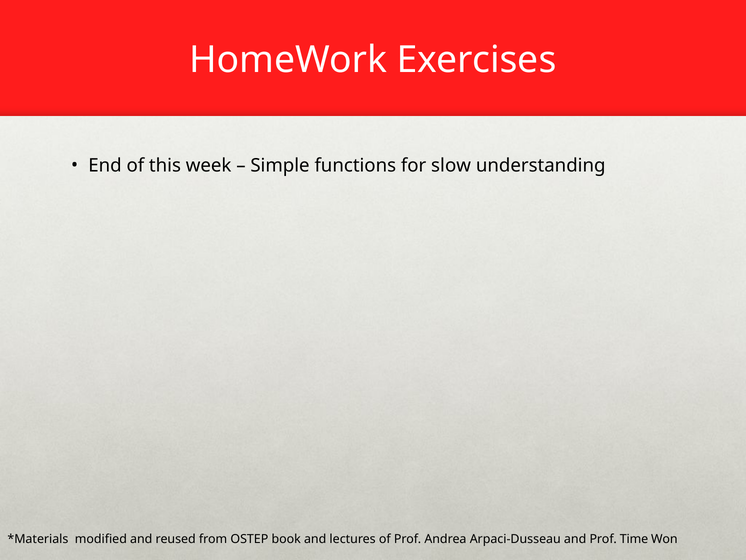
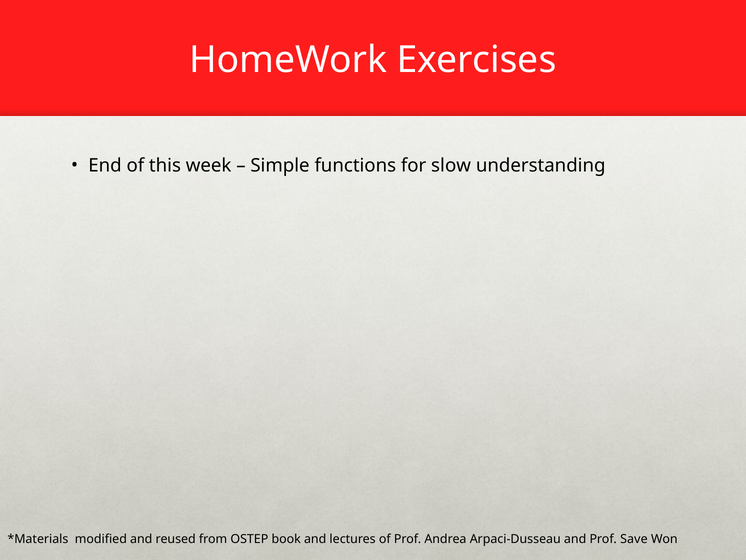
Time: Time -> Save (634, 539)
